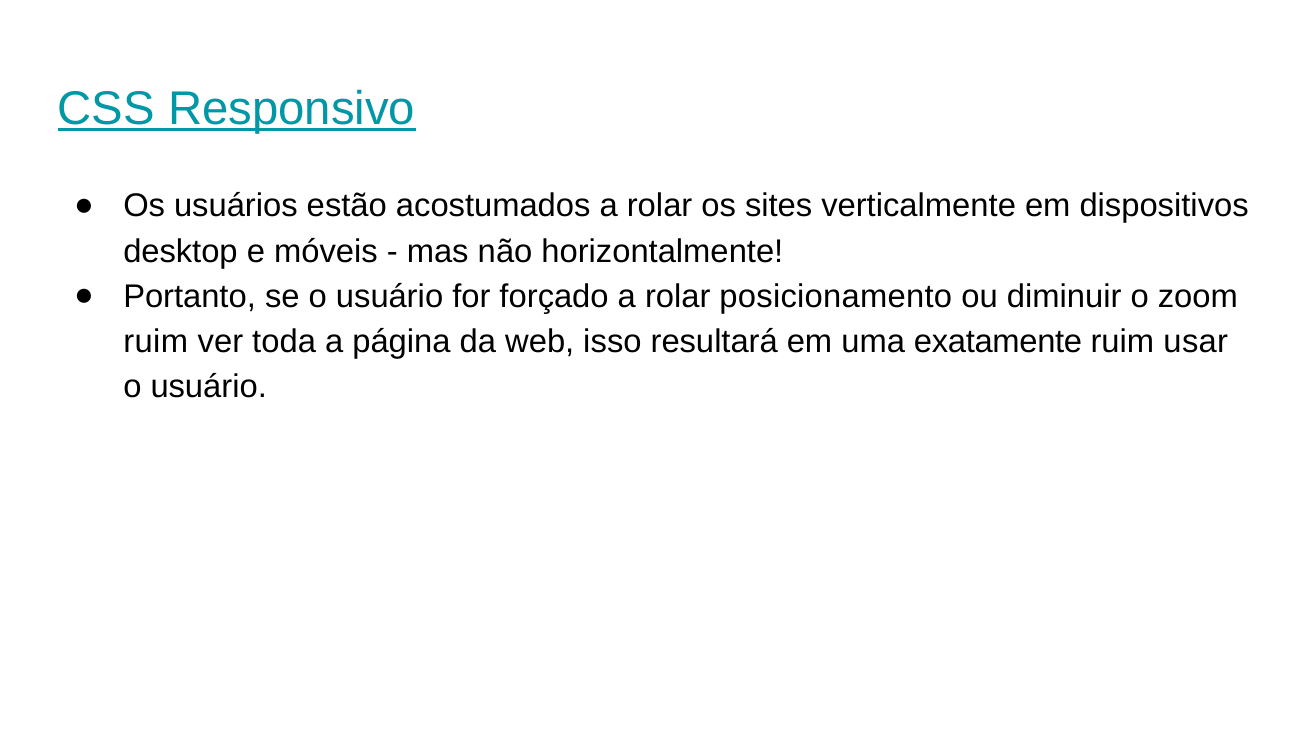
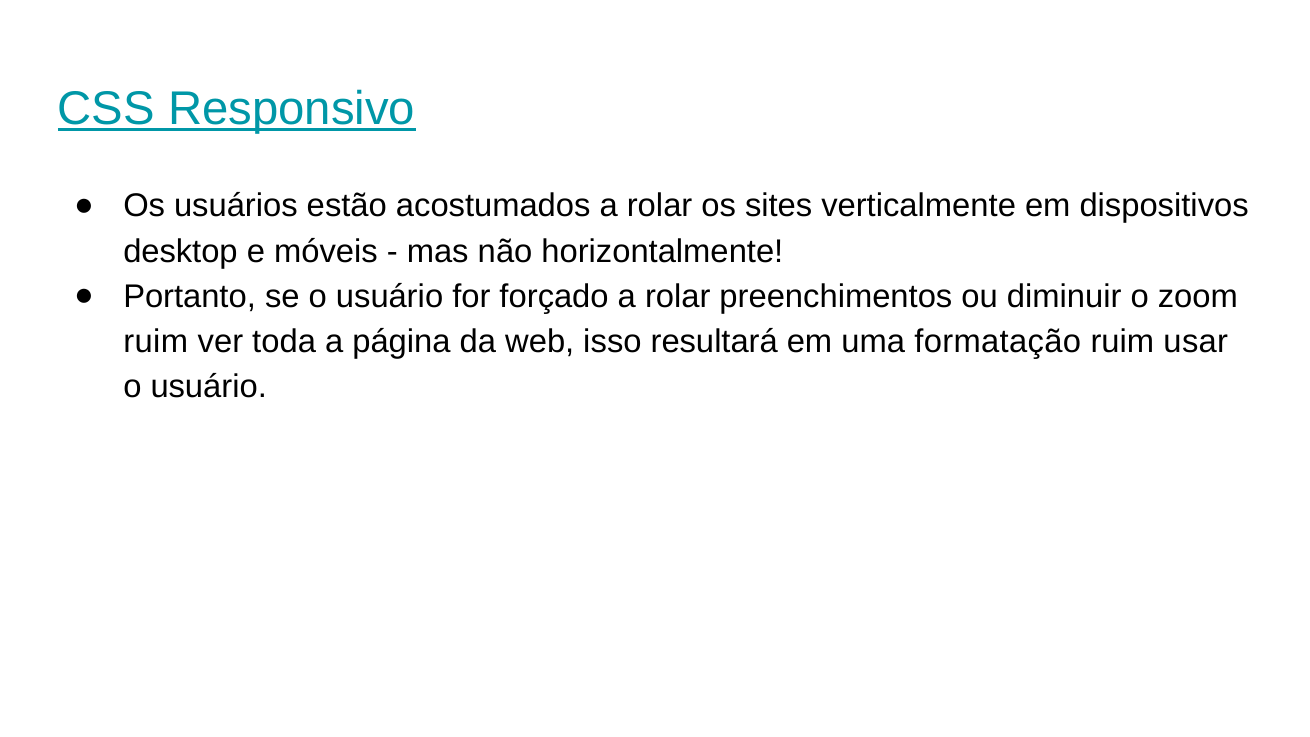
posicionamento: posicionamento -> preenchimentos (836, 296)
exatamente: exatamente -> formatação (998, 342)
